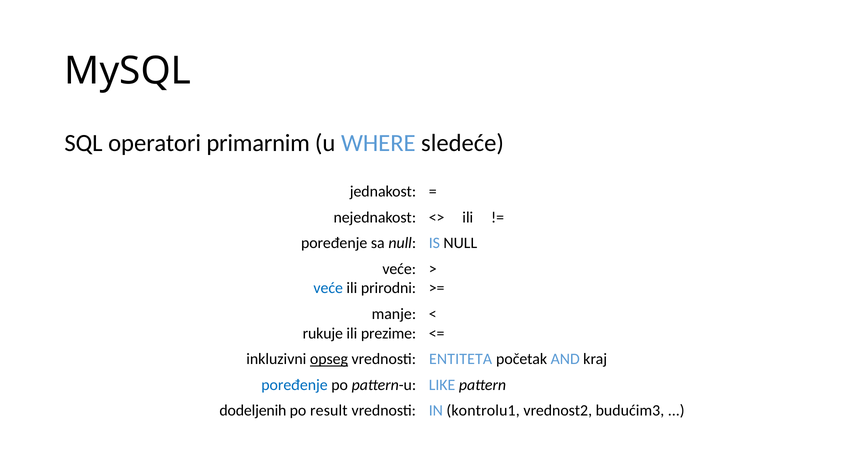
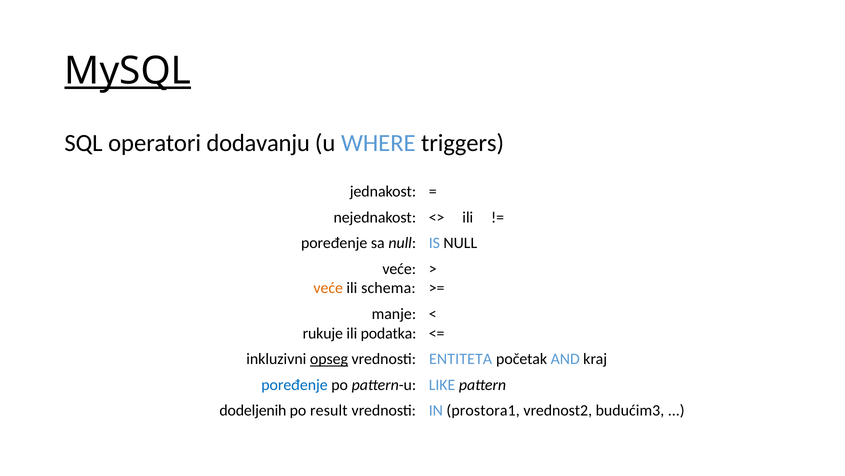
MySQL underline: none -> present (128, 71)
primarnim: primarnim -> dodavanju (258, 143)
sledeće: sledeće -> triggers (463, 143)
veće colour: blue -> orange (328, 288)
prirodni: prirodni -> schema (388, 288)
prezime: prezime -> podatka (389, 333)
kontrolu1: kontrolu1 -> prostora1 (483, 410)
